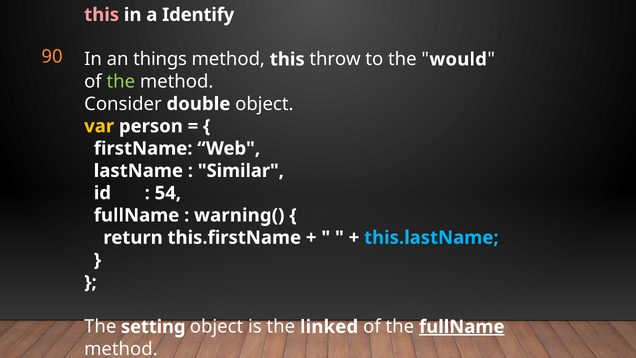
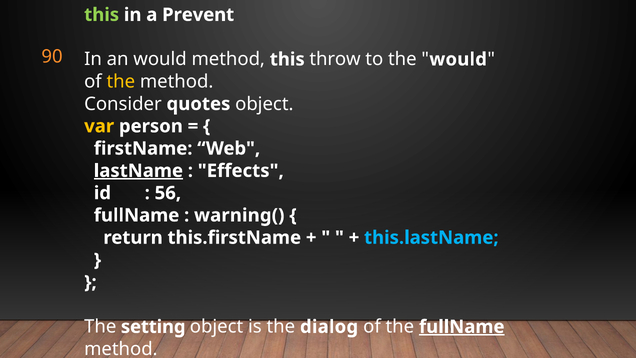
this colour: pink -> light green (102, 15)
Identify: Identify -> Prevent (198, 15)
an things: things -> would (160, 59)
the colour: light green -> yellow (121, 82)
double: double -> quotes (198, 104)
lastName underline: none -> present (138, 171)
Similar: Similar -> Effects (241, 171)
54: 54 -> 56 (168, 193)
linked: linked -> dialog (329, 327)
